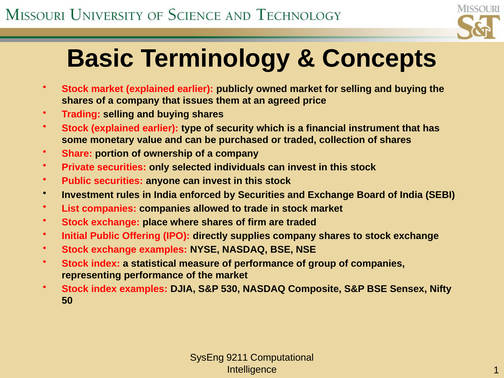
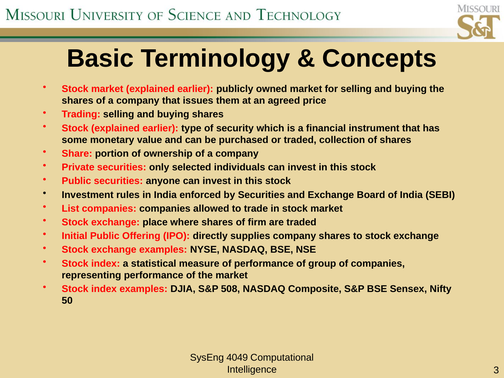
530: 530 -> 508 (230, 289)
9211: 9211 -> 4049 (237, 358)
1: 1 -> 3 (496, 370)
